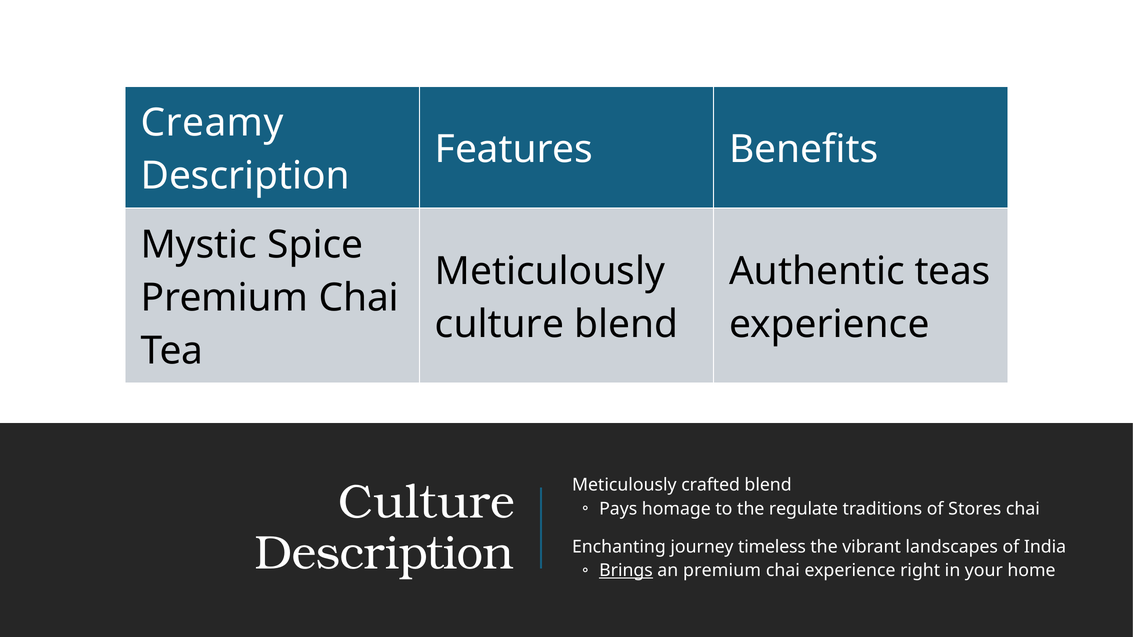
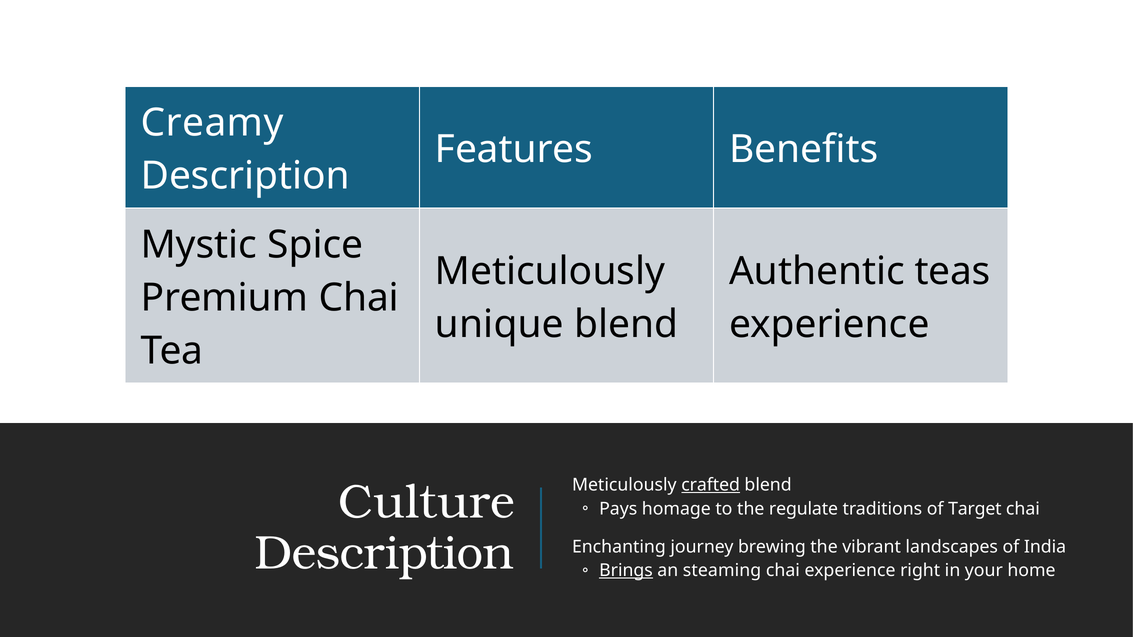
culture: culture -> unique (499, 325)
crafted underline: none -> present (711, 485)
Stores: Stores -> Target (975, 509)
timeless: timeless -> brewing (772, 547)
an premium: premium -> steaming (722, 571)
